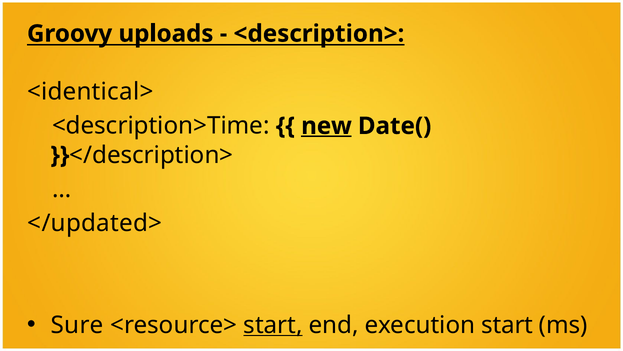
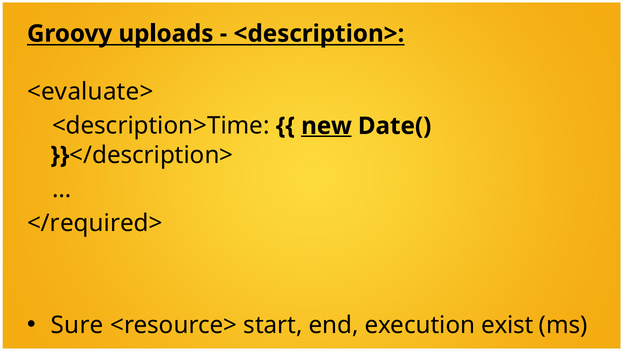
<identical>: <identical> -> <evaluate> (90, 92)
</updated>: </updated> -> </required> (95, 223)
start underline: present -> none (273, 325)
execution start: start -> exist (507, 325)
